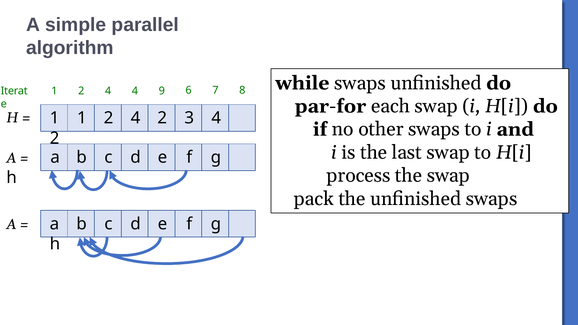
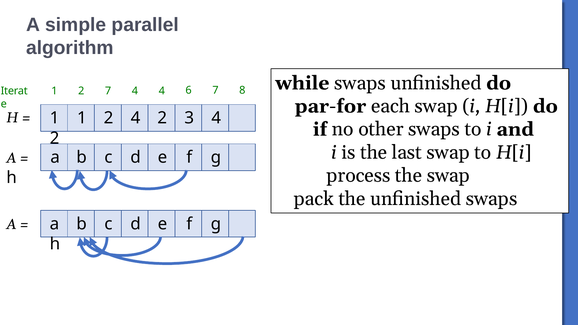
4: 4 -> 7 (108, 91)
4 9: 9 -> 4 (162, 91)
